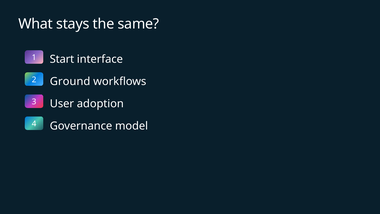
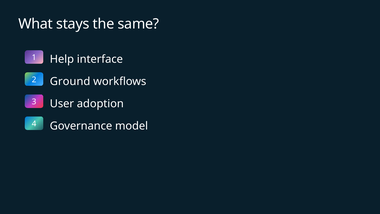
Start: Start -> Help (62, 59)
